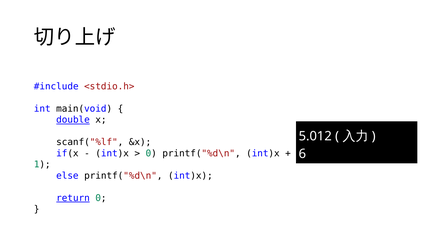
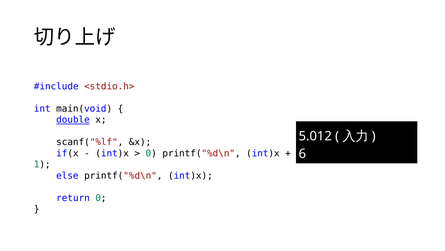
return underline: present -> none (73, 197)
